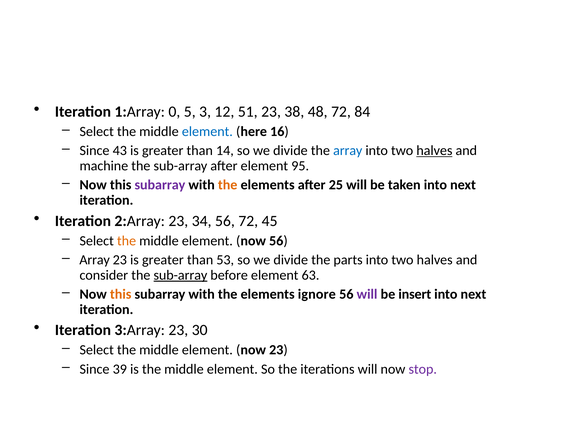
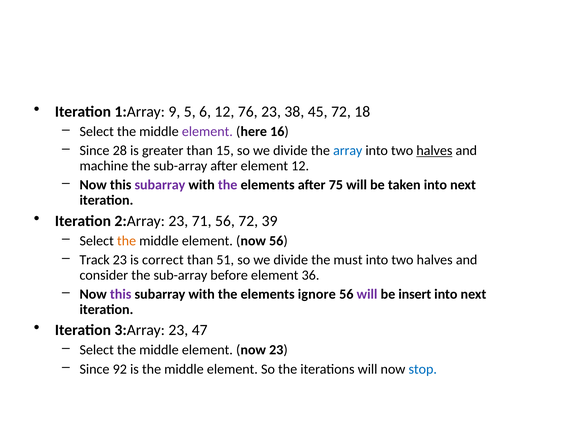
0: 0 -> 9 (174, 112)
3: 3 -> 6 (205, 112)
51: 51 -> 76 (248, 112)
48: 48 -> 45 (318, 112)
84: 84 -> 18 (362, 112)
element colour: blue -> purple (207, 132)
43: 43 -> 28 (120, 151)
14: 14 -> 15 (225, 151)
element 95: 95 -> 12 (300, 166)
the colour: orange -> purple (228, 185)
25: 25 -> 75 (336, 185)
34: 34 -> 71 (202, 221)
45: 45 -> 39 (270, 221)
Array: Array -> Track (95, 260)
23 is greater: greater -> correct (163, 260)
53: 53 -> 51 (225, 260)
parts: parts -> must (348, 260)
sub-array underline: present -> none (180, 275)
63: 63 -> 36 (311, 275)
this colour: orange -> purple (121, 294)
30: 30 -> 47 (200, 330)
39: 39 -> 92 (120, 369)
stop colour: purple -> blue (423, 369)
